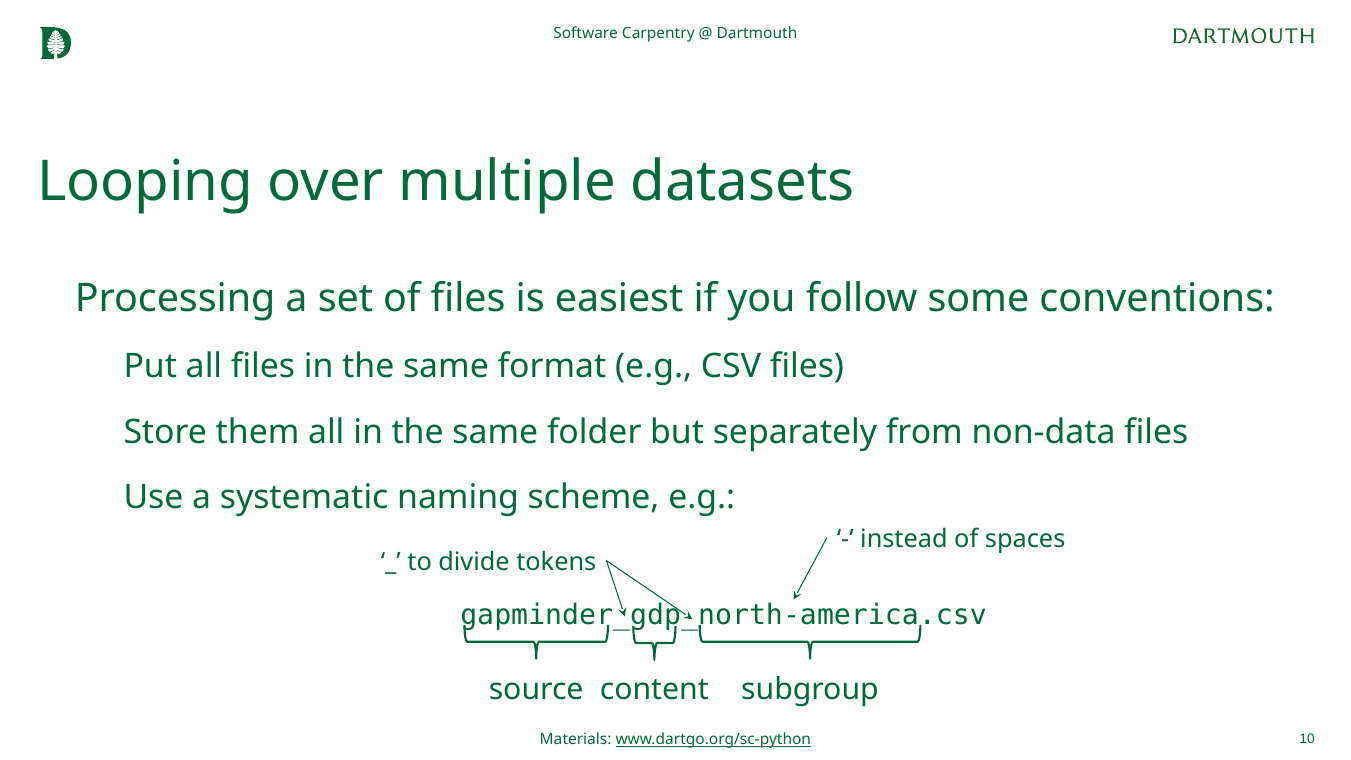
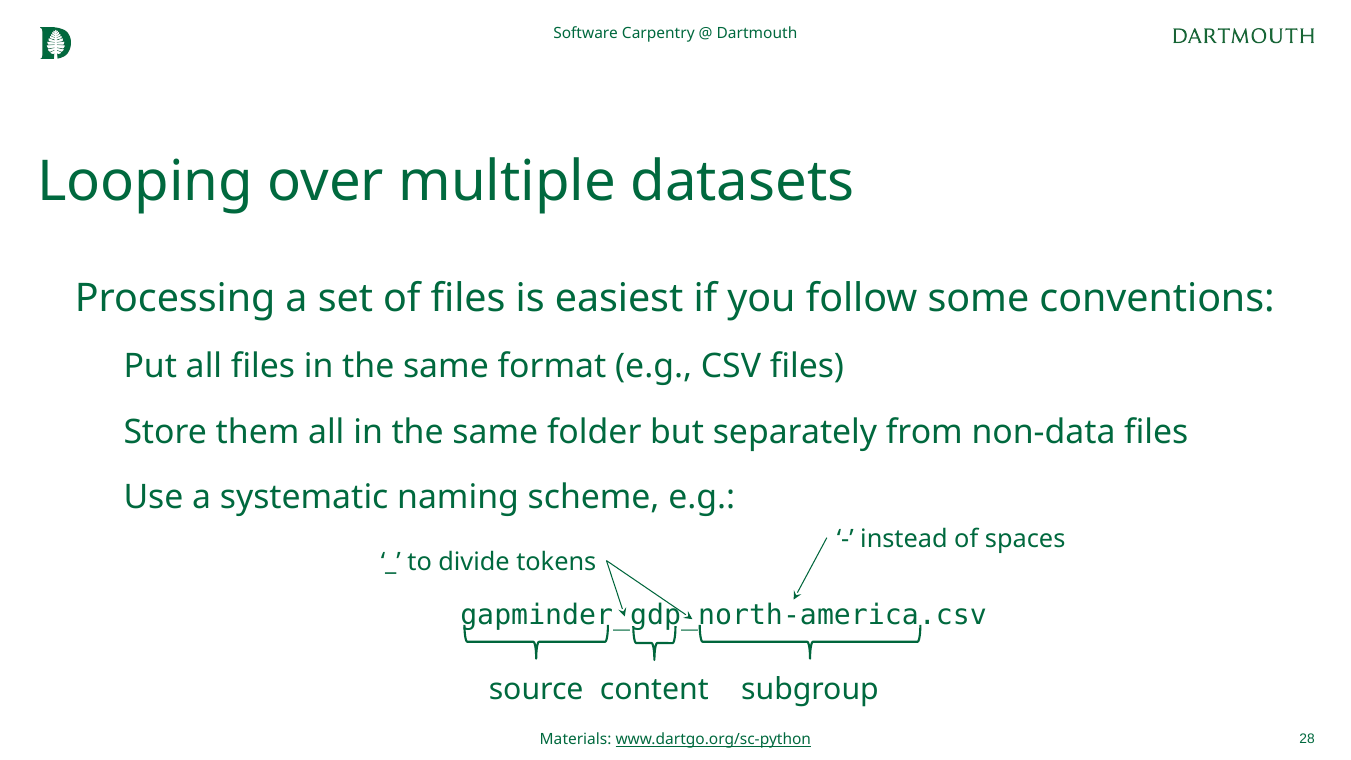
10: 10 -> 28 (1307, 739)
